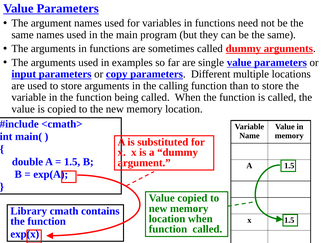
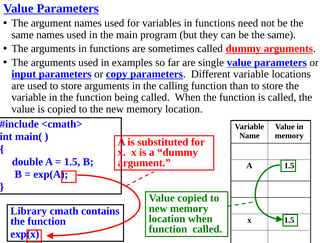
Different multiple: multiple -> variable (251, 74)
